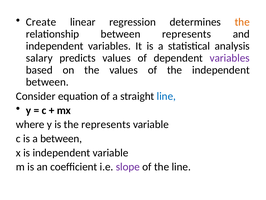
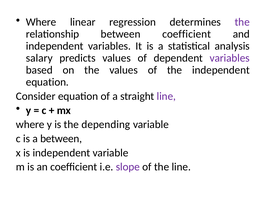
Create: Create -> Where (41, 22)
the colour: orange -> purple (242, 22)
between represents: represents -> coefficient (187, 34)
between: between -> equation (47, 82)
line colour: blue -> purple (166, 96)
the represents: represents -> depending (106, 124)
